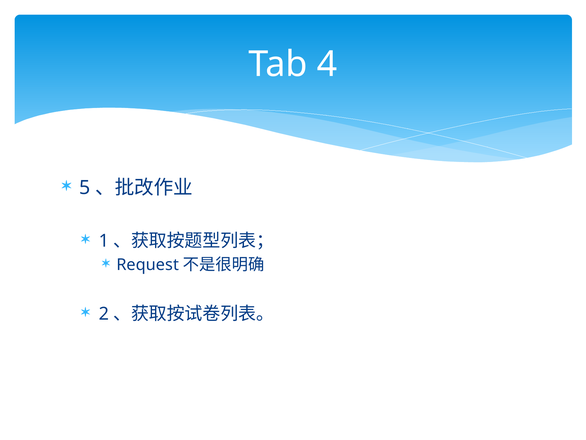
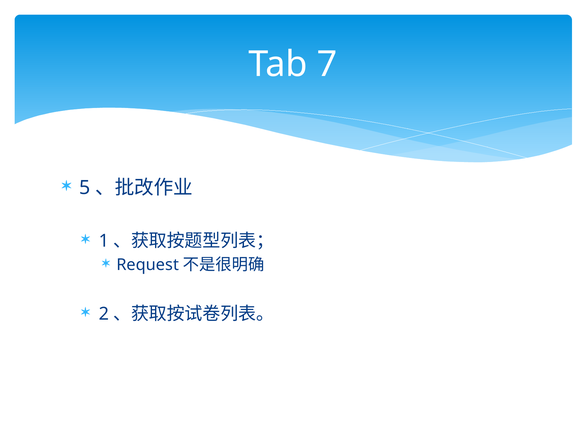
4: 4 -> 7 (327, 64)
